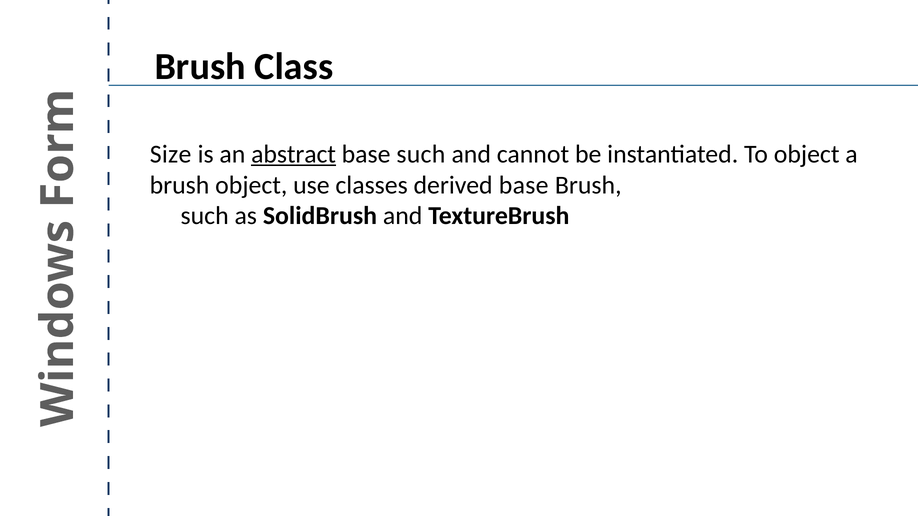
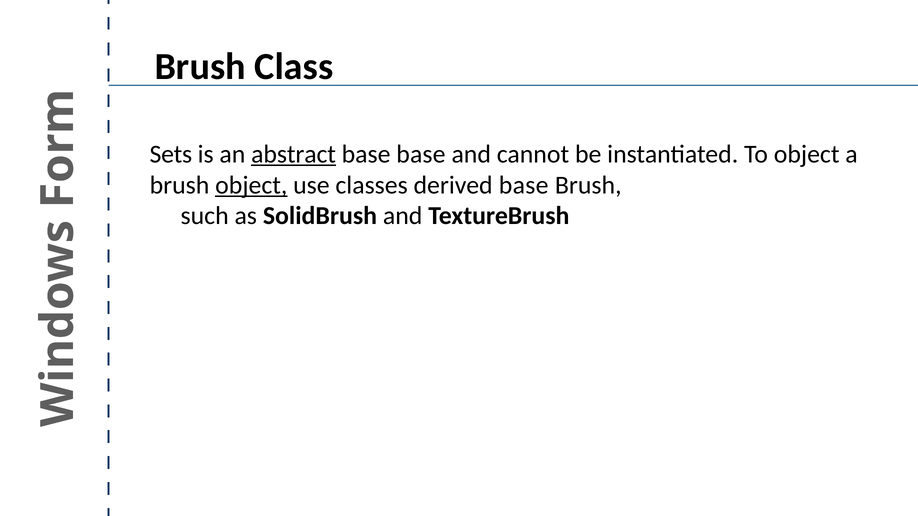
Size: Size -> Sets (171, 154)
base such: such -> base (421, 154)
object underline: none -> present (251, 185)
